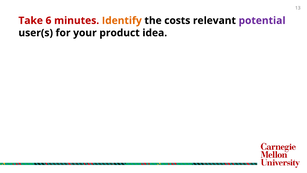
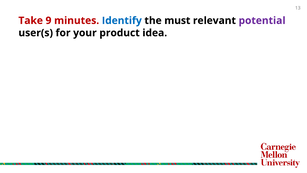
6: 6 -> 9 (48, 21)
Identify colour: orange -> blue (122, 21)
costs: costs -> must (177, 21)
